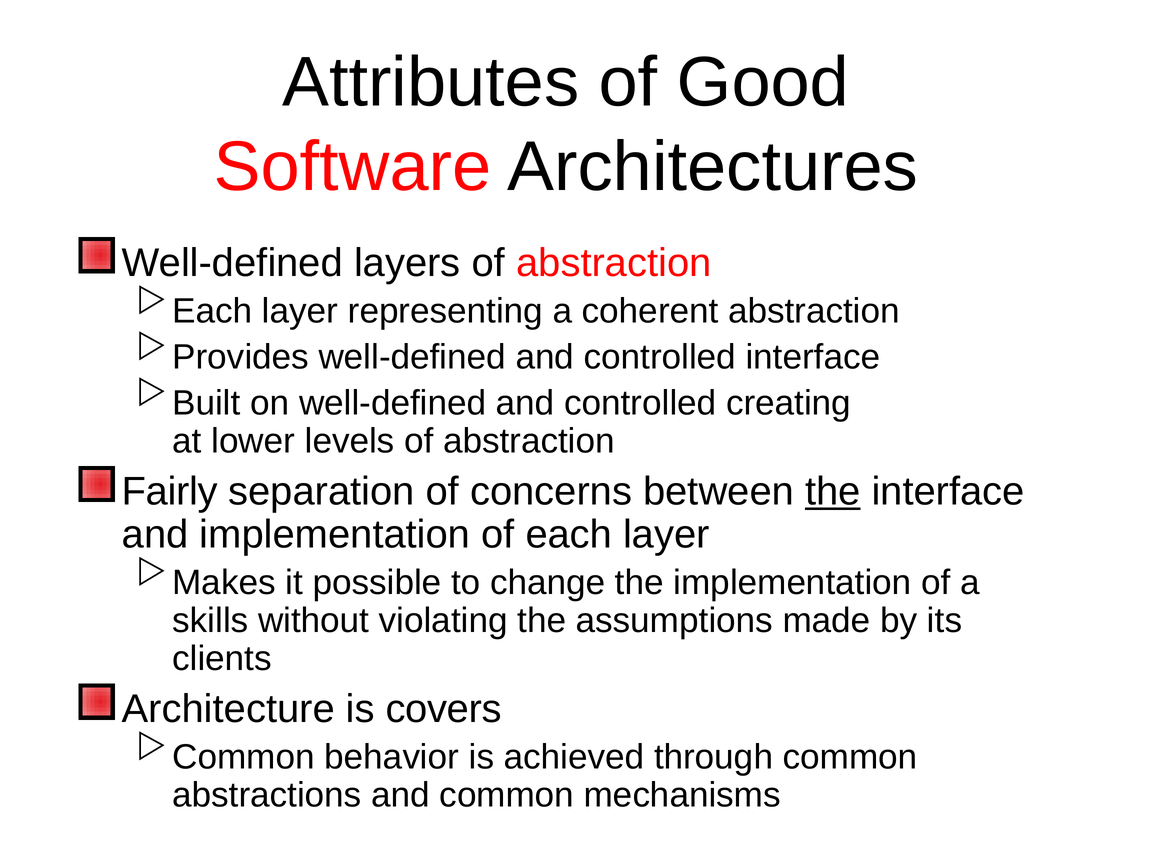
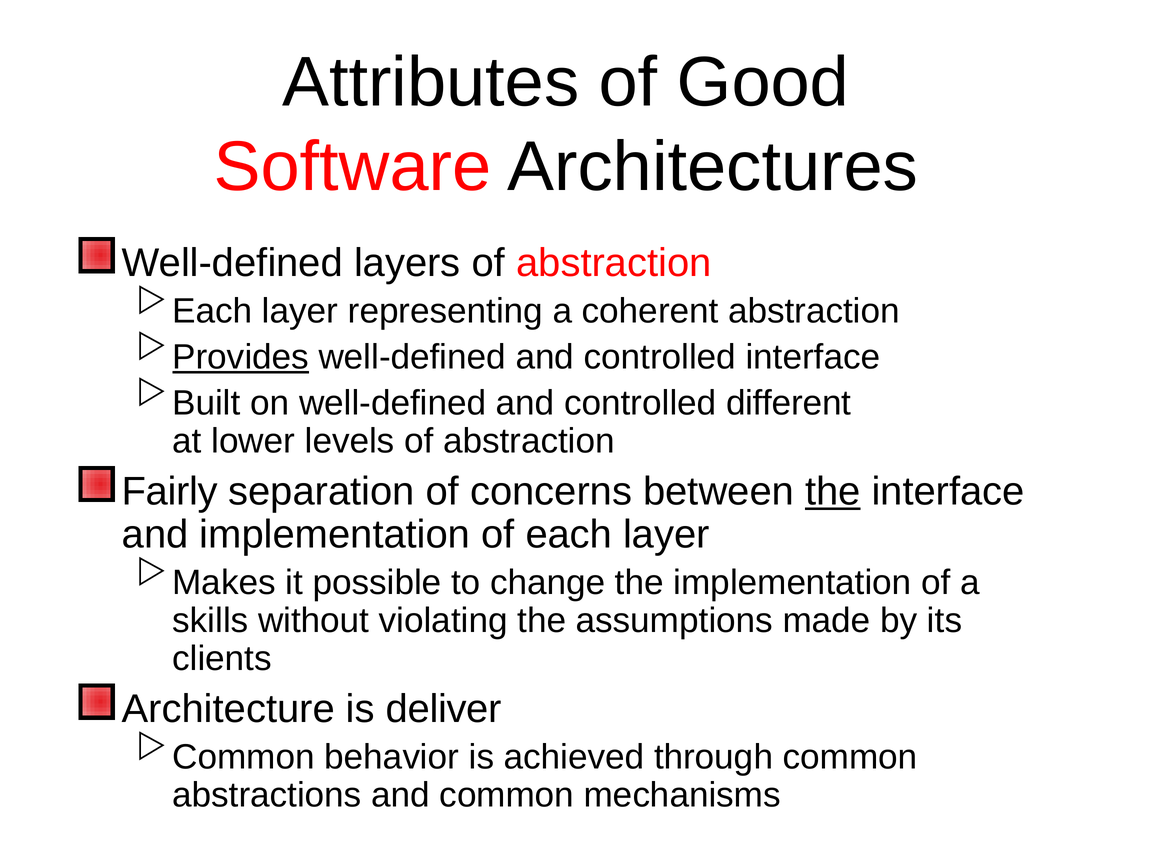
Provides underline: none -> present (241, 357)
creating: creating -> different (789, 403)
covers: covers -> deliver (444, 709)
